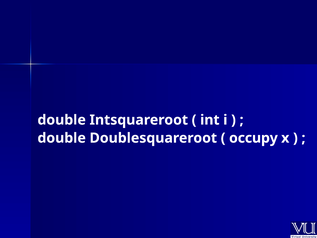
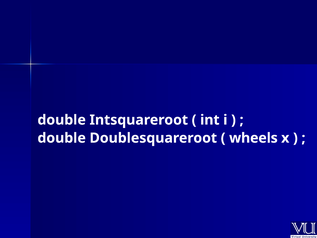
occupy: occupy -> wheels (253, 138)
